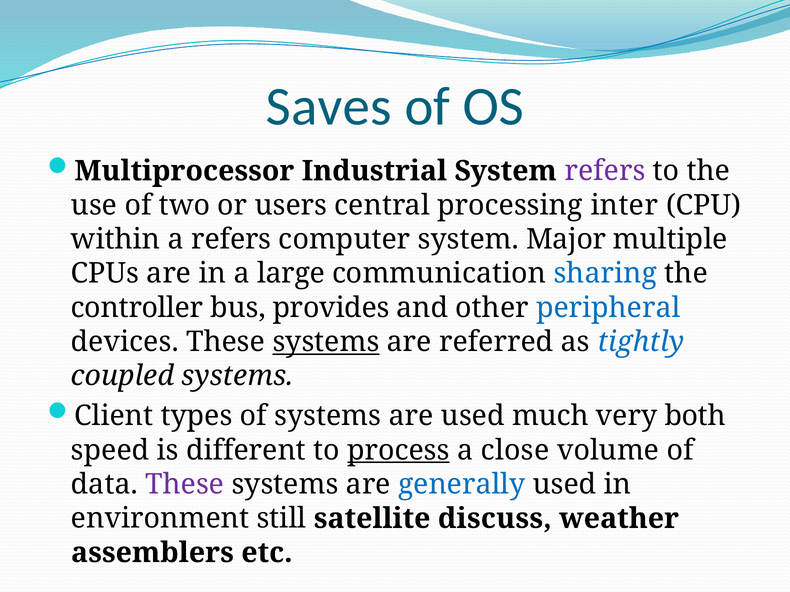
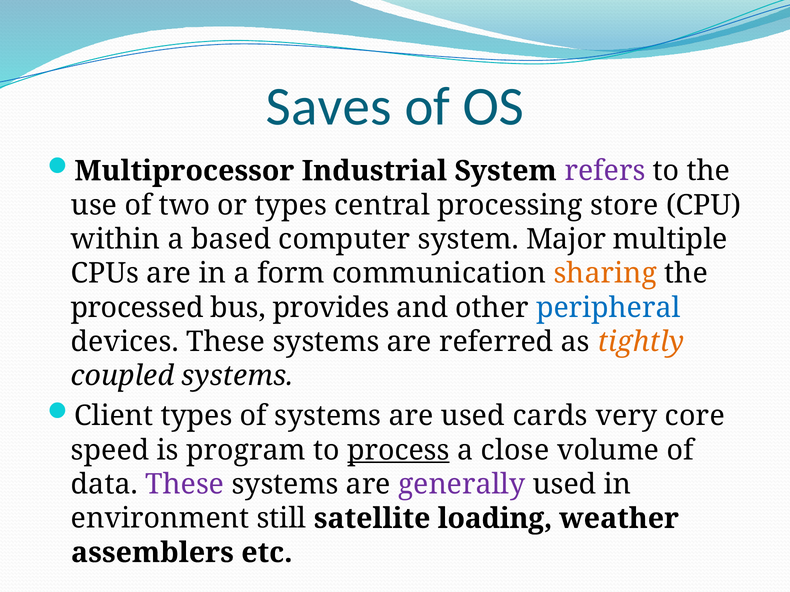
or users: users -> types (291, 205)
inter: inter -> store (624, 205)
a refers: refers -> based (231, 240)
large: large -> form (291, 274)
sharing colour: blue -> orange (605, 274)
controller: controller -> processed (137, 308)
systems underline: present -> none (326, 342)
tightly colour: blue -> orange (641, 342)
much: much -> cards (550, 416)
both: both -> core (695, 416)
different: different -> program (246, 450)
generally colour: blue -> purple (462, 485)
discuss: discuss -> loading (495, 519)
